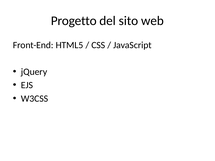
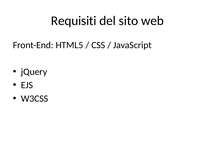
Progetto: Progetto -> Requisiti (74, 21)
